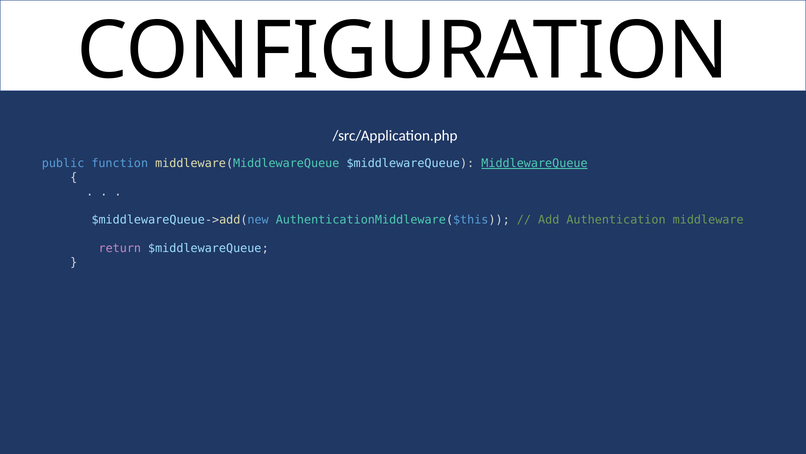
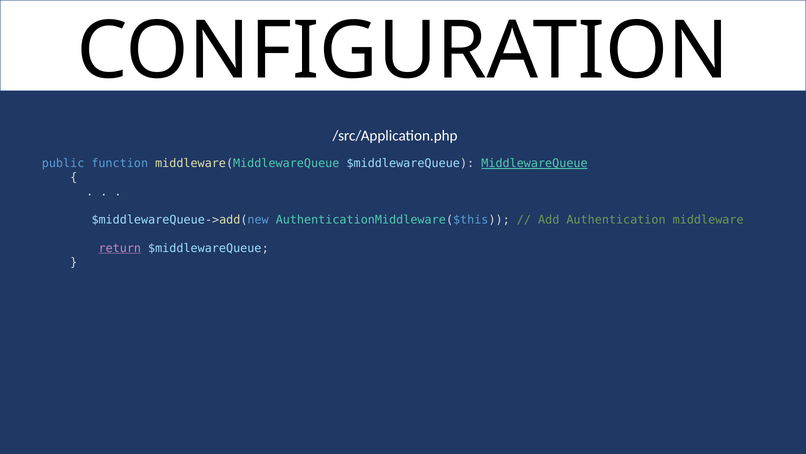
return underline: none -> present (120, 248)
